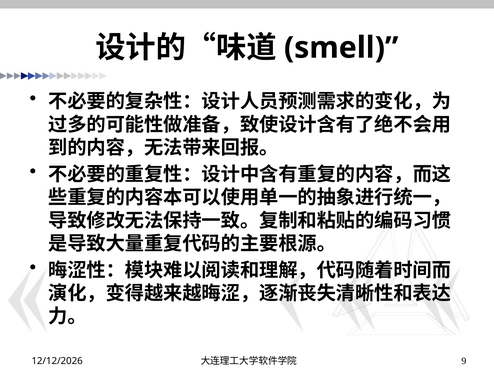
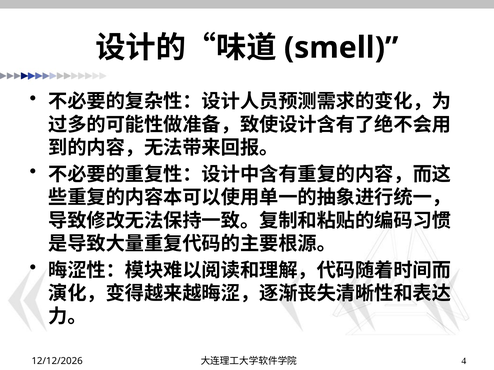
9: 9 -> 4 (464, 361)
